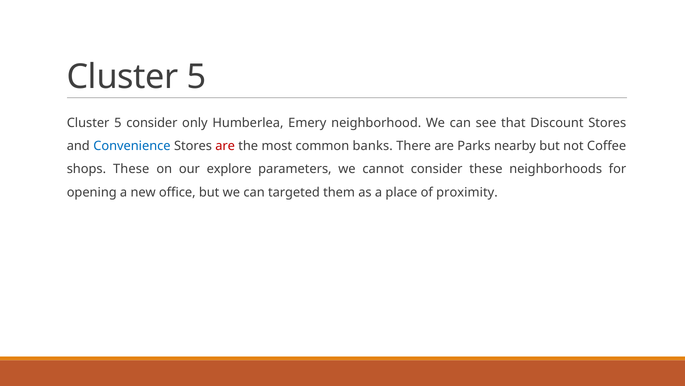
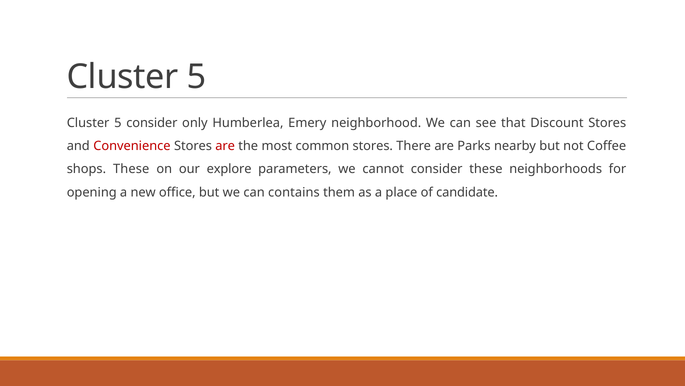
Convenience colour: blue -> red (132, 146)
common banks: banks -> stores (373, 146)
targeted: targeted -> contains (294, 192)
proximity: proximity -> candidate (467, 192)
